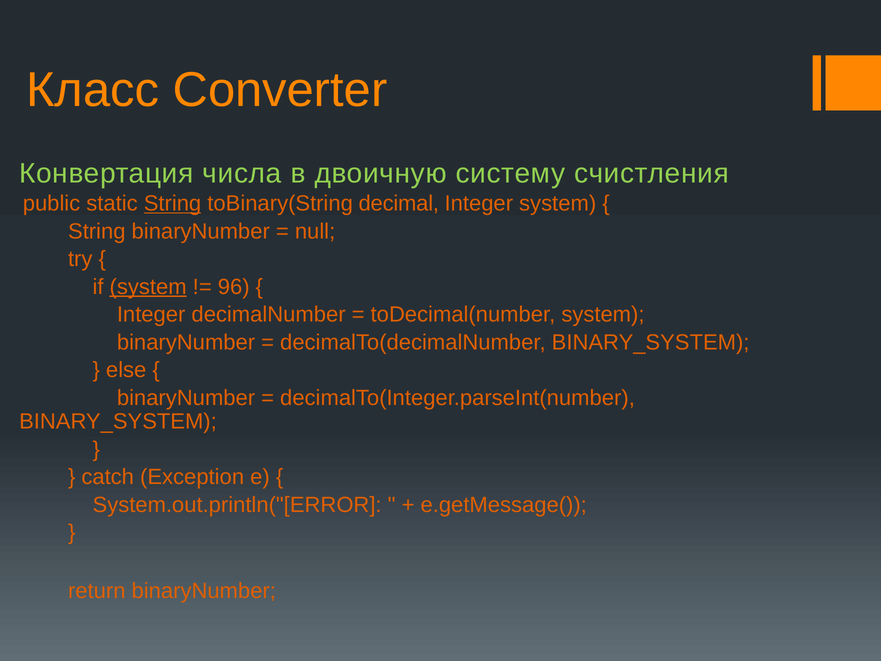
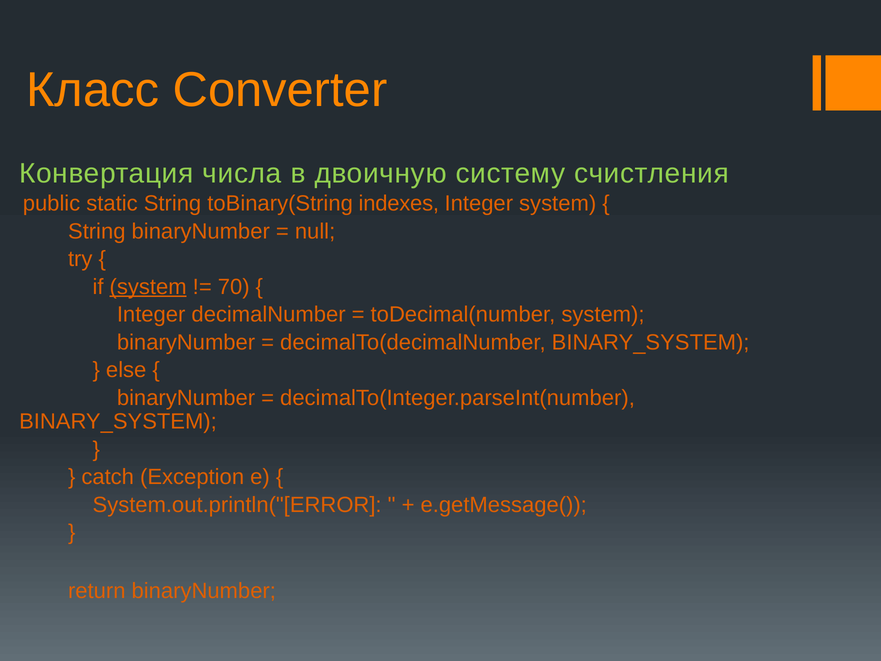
String underline: present -> none (173, 203)
decimal: decimal -> indexes (399, 203)
96: 96 -> 70 (234, 287)
